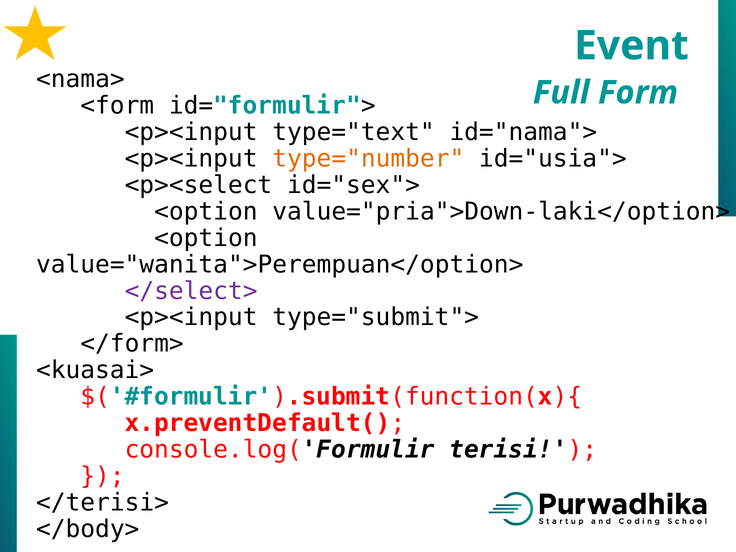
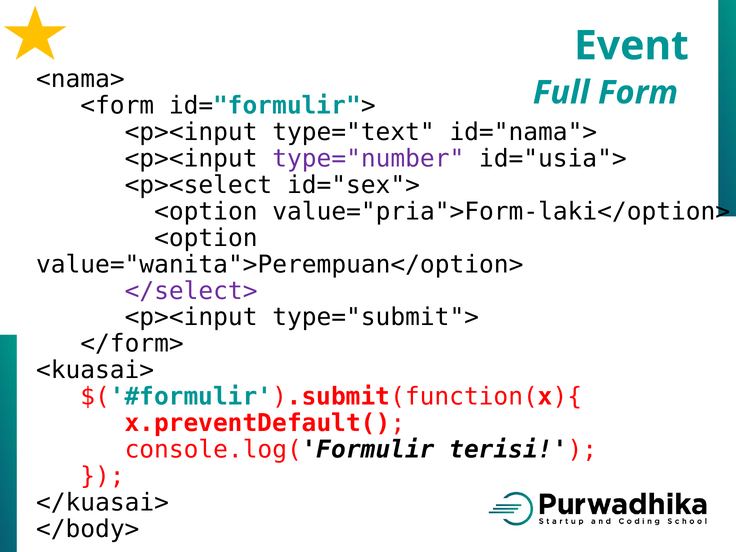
type="number colour: orange -> purple (368, 158)
value="pria">Down-laki</option>: value="pria">Down-laki</option> -> value="pria">Form-laki</option> (501, 211)
</terisi>: </terisi> -> </kuasai> (103, 503)
